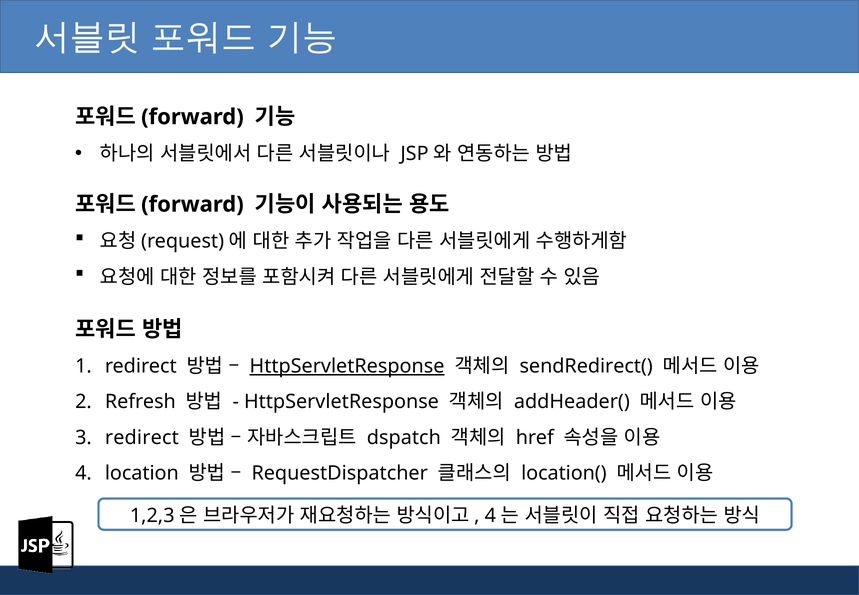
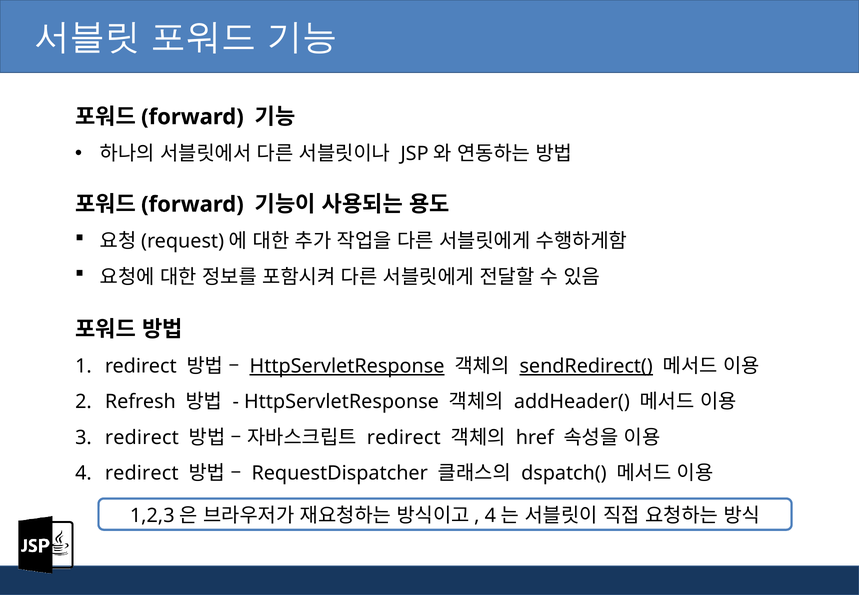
sendRedirect( underline: none -> present (586, 366)
dspatch: dspatch -> redirect (404, 437)
location: location -> redirect (142, 473)
location(: location( -> dspatch( (564, 473)
